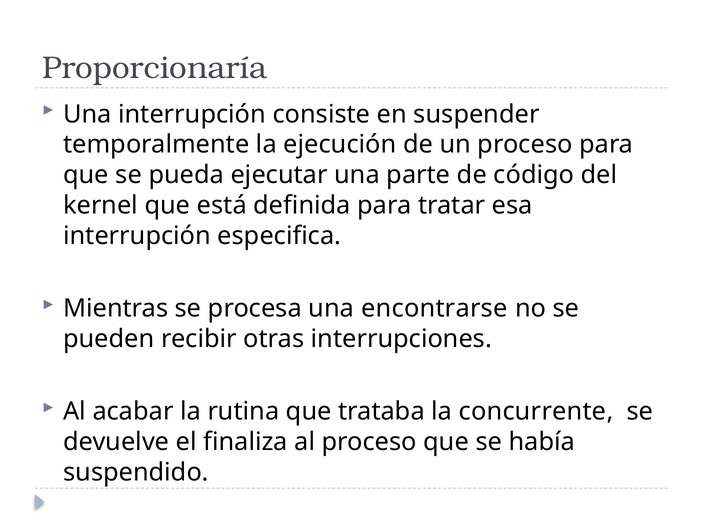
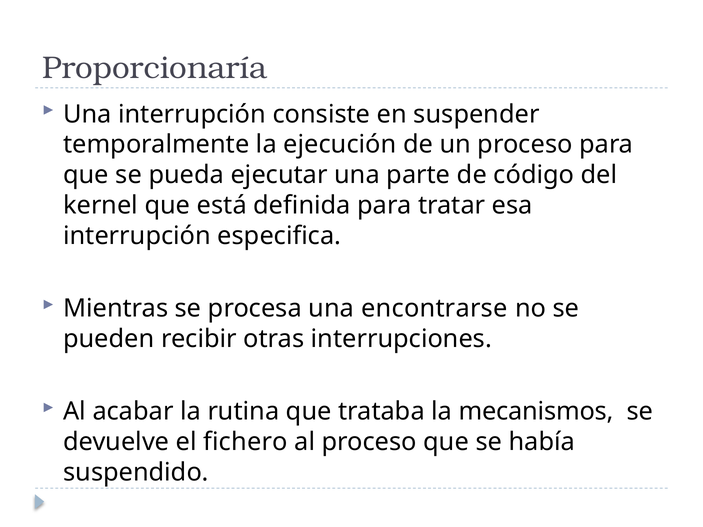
concurrente: concurrente -> mecanismos (536, 412)
finaliza: finaliza -> fichero (245, 442)
